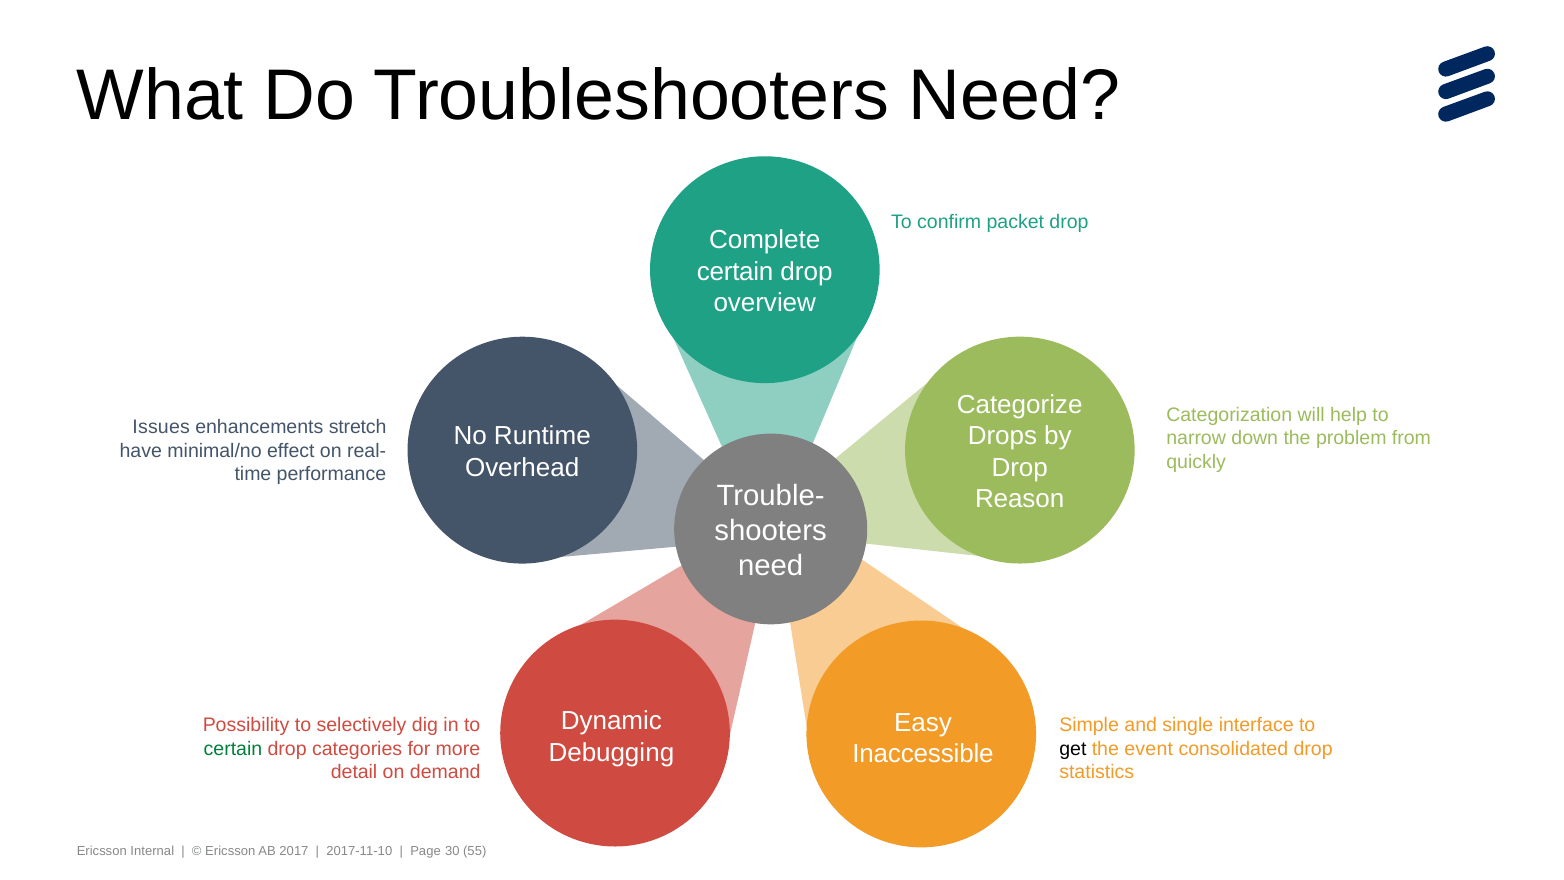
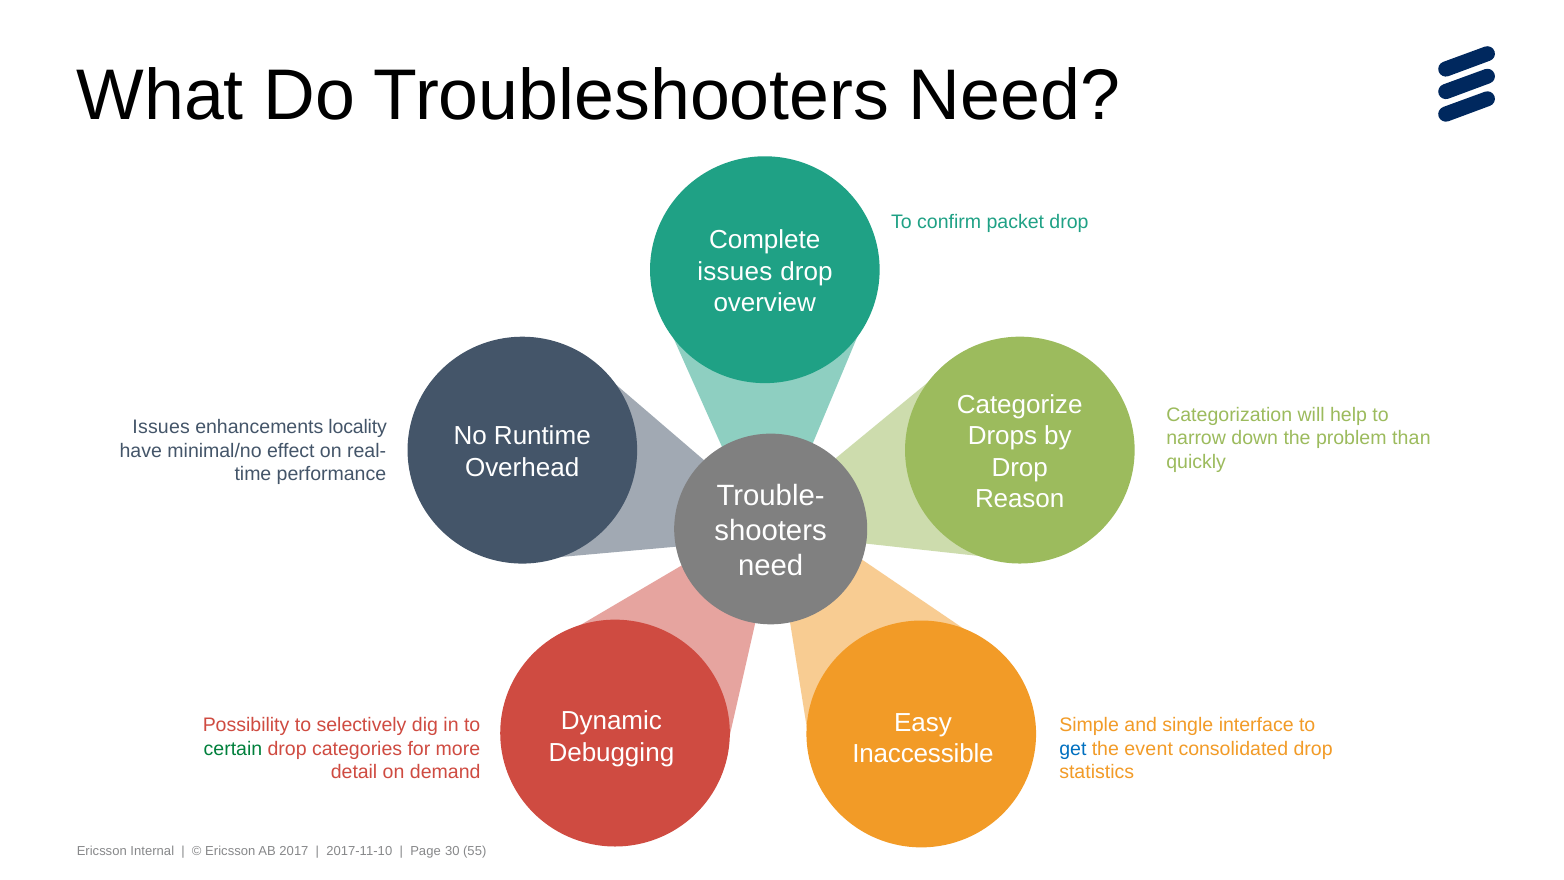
certain: certain -> issues (735, 271)
stretch: stretch -> locality (358, 427)
from: from -> than (1411, 438)
get colour: black -> blue (1073, 748)
